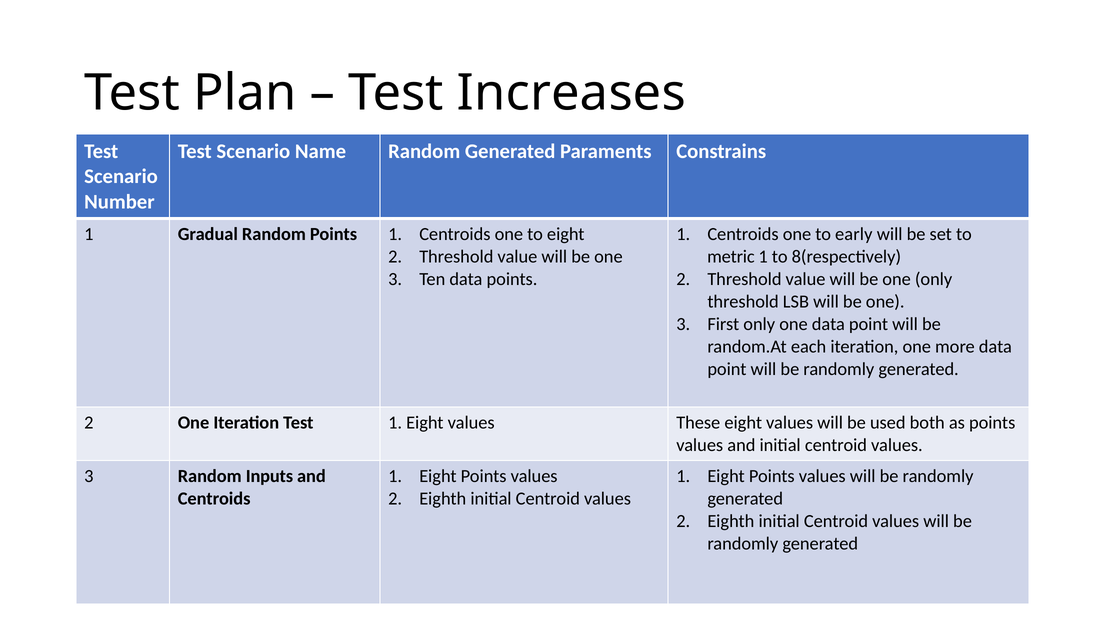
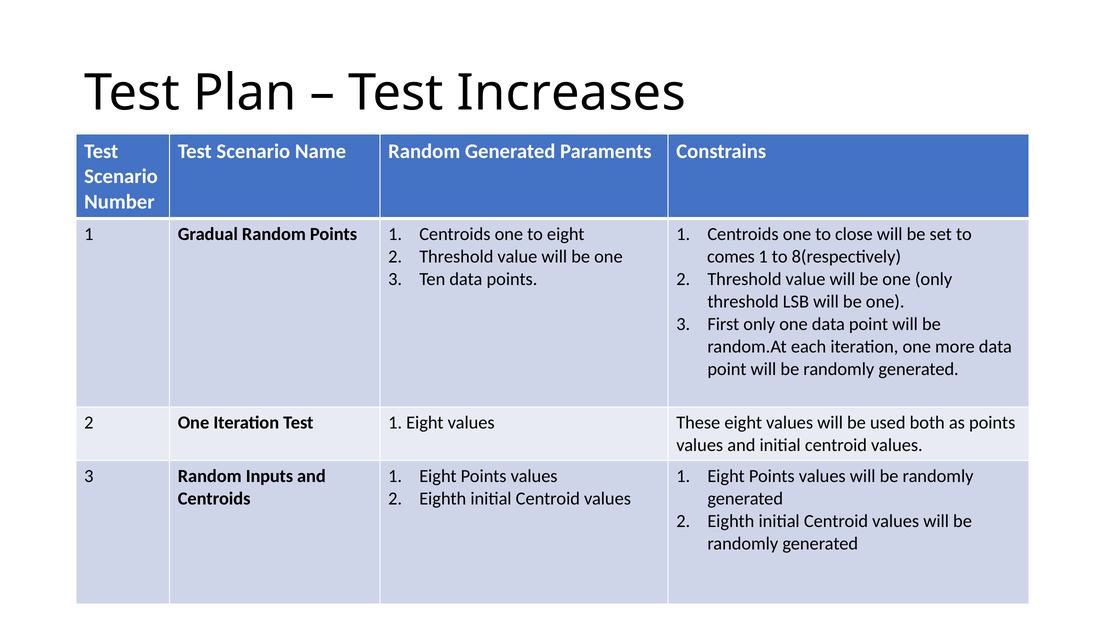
early: early -> close (854, 234)
metric: metric -> comes (731, 256)
